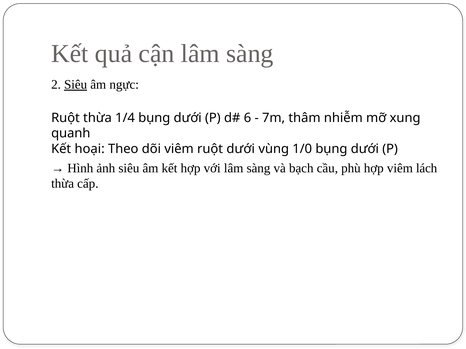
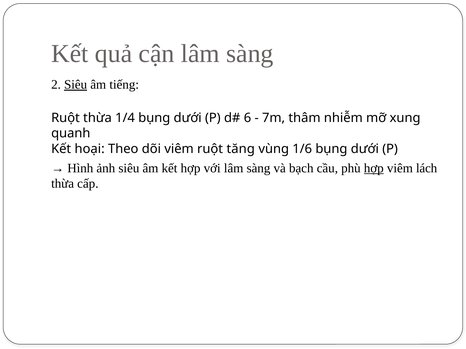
ngực: ngực -> tiếng (124, 85)
ruột dưới: dưới -> tăng (241, 149)
1/0: 1/0 -> 1/6 (302, 149)
hợp underline: none -> present (374, 168)
